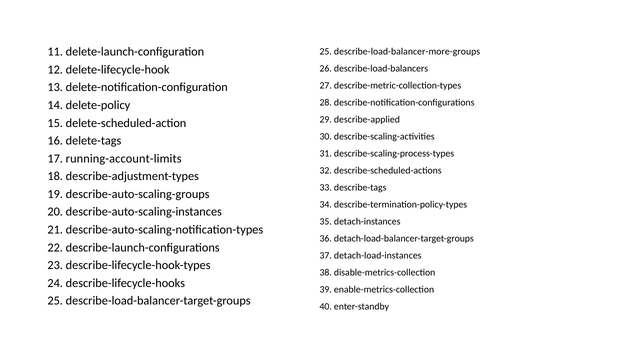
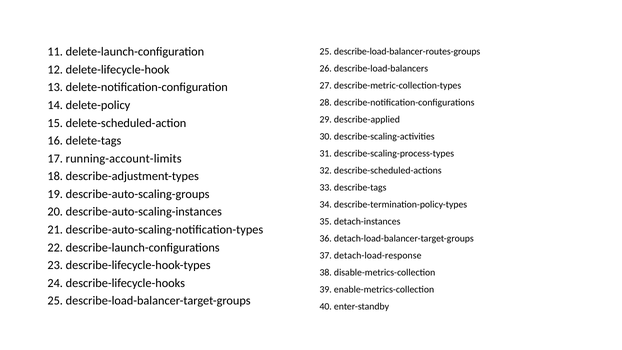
describe-load-balancer-more-groups: describe-load-balancer-more-groups -> describe-load-balancer-routes-groups (407, 51)
detach-load-instances: detach-load-instances -> detach-load-response (378, 255)
